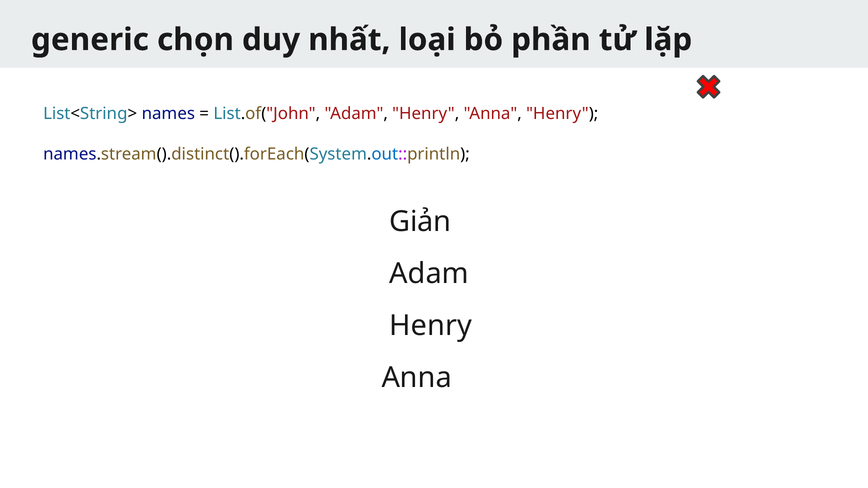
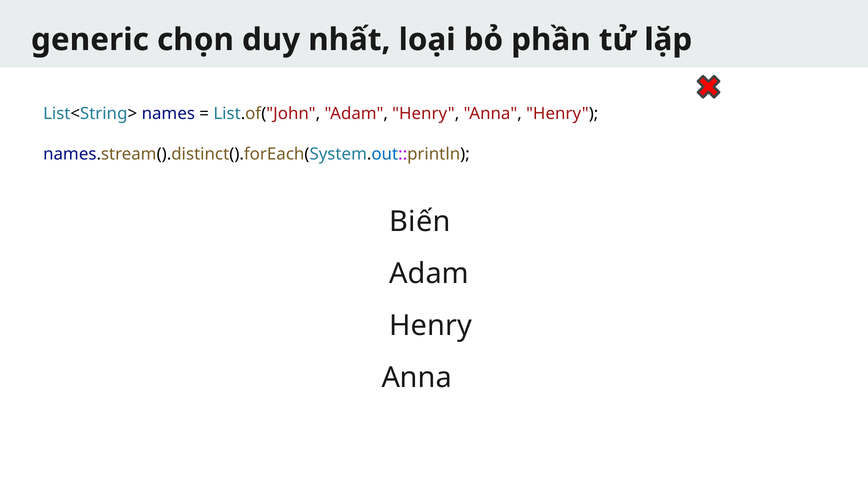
Giản: Giản -> Biến (420, 222)
